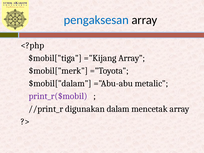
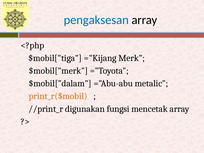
="Kijang Array: Array -> Merk (132, 58)
print_r($mobil colour: purple -> orange (58, 96)
dalam: dalam -> fungsi (118, 109)
